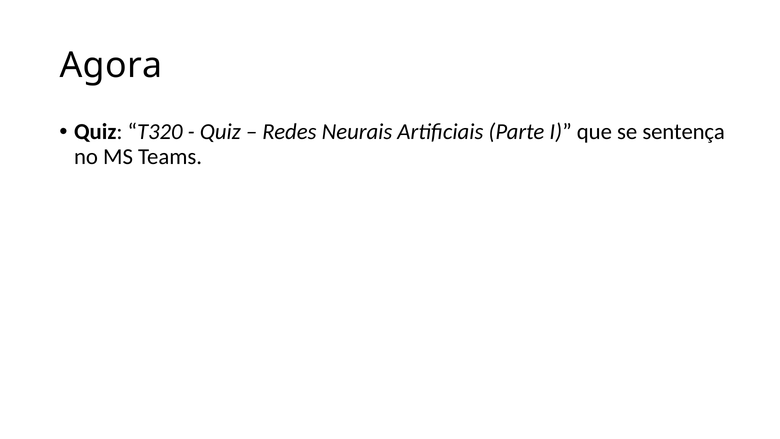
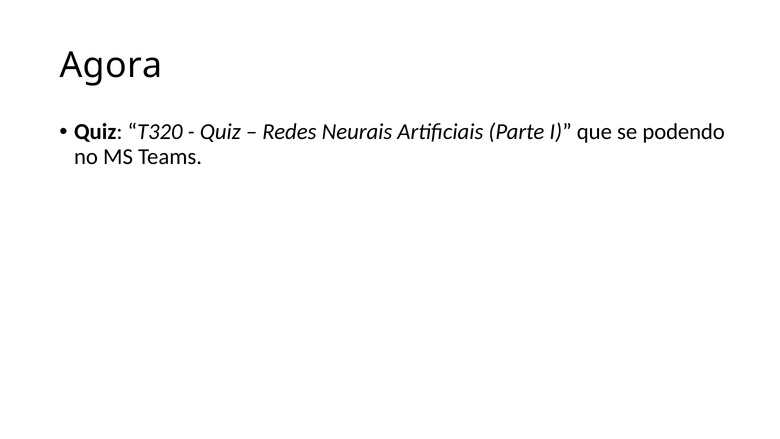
sentença: sentença -> podendo (684, 132)
